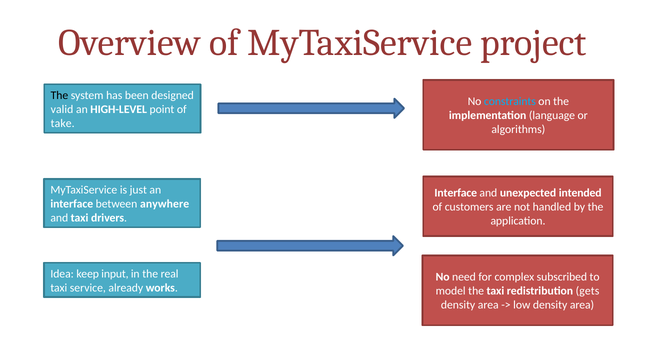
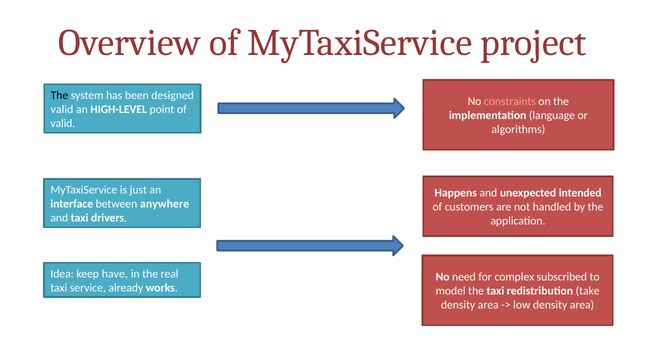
constraints colour: light blue -> pink (510, 102)
take: take -> valid (63, 123)
Interface: Interface -> Happens (456, 193)
input: input -> have (115, 274)
gets: gets -> take (588, 291)
